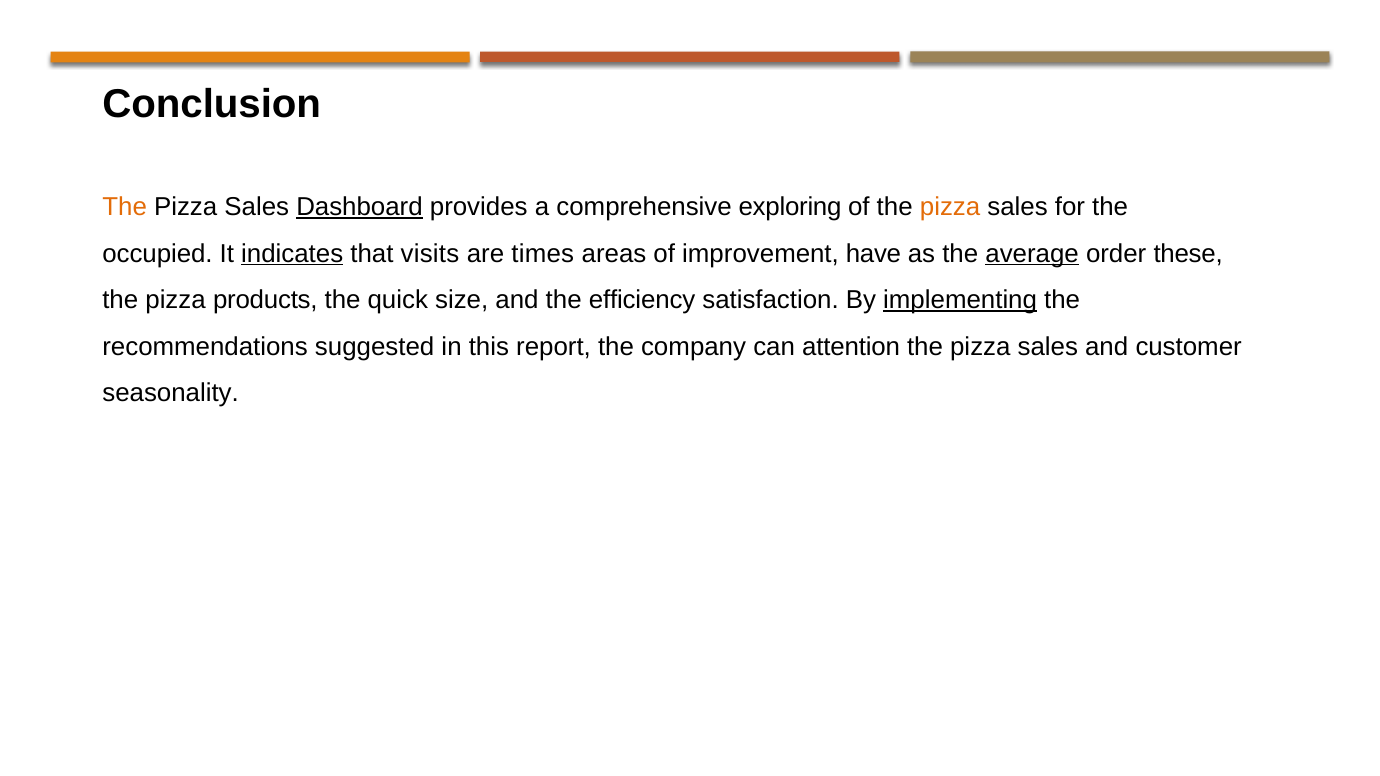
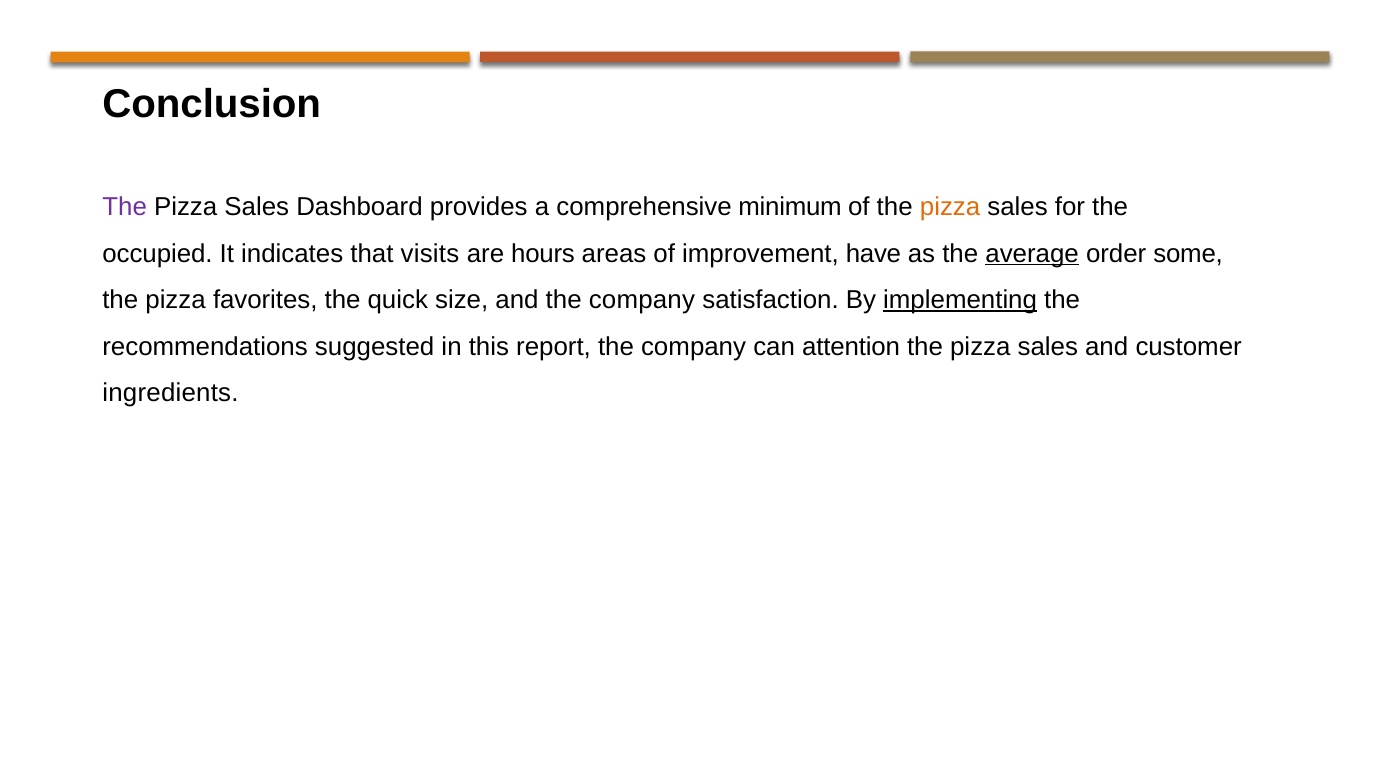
The colour: orange -> purple (125, 207)
Dashboard underline: present -> none (359, 207)
exploring: exploring -> minimum (790, 207)
indicates underline: present -> none (292, 254)
times: times -> hours (543, 254)
these: these -> some (1188, 254)
products: products -> favorites (265, 300)
and the efficiency: efficiency -> company (642, 300)
seasonality: seasonality -> ingredients (170, 393)
